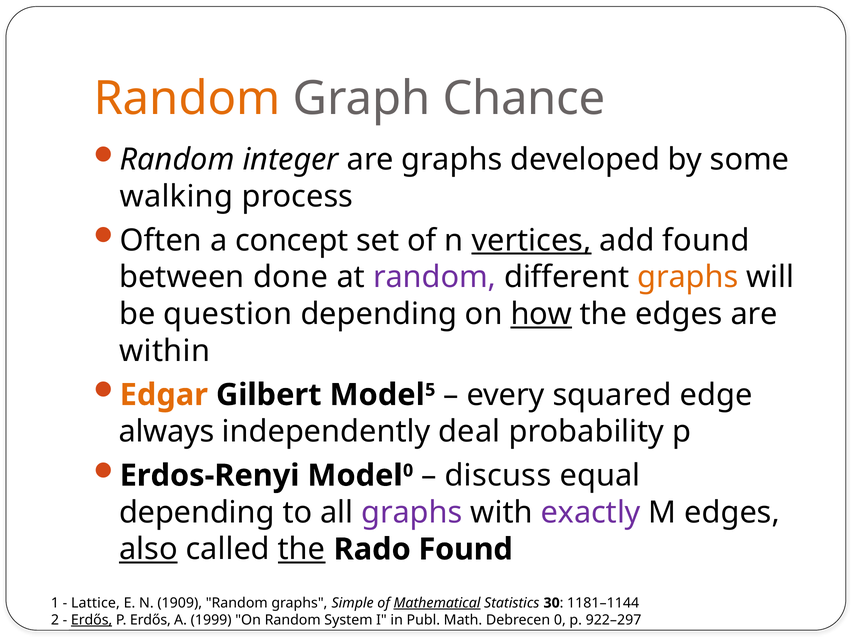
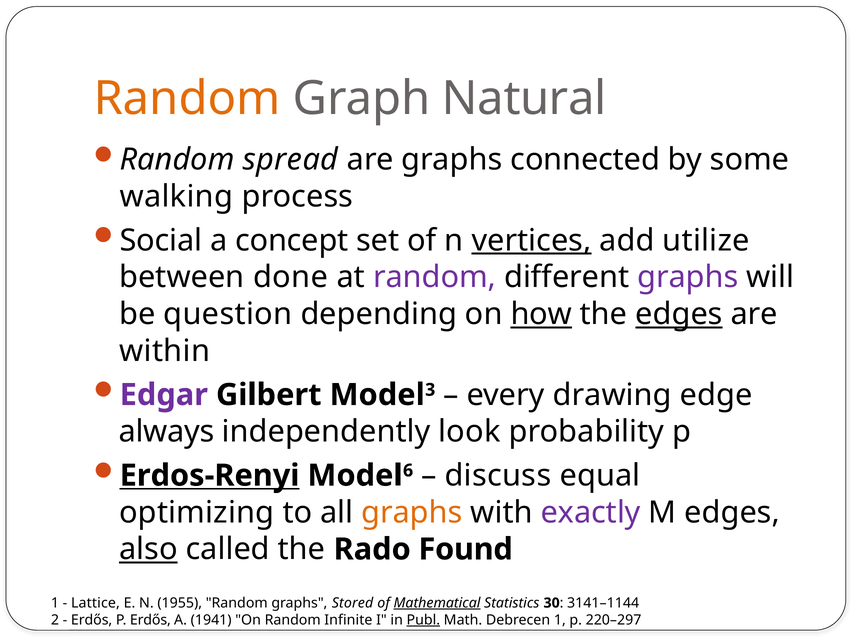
Chance: Chance -> Natural (524, 98)
integer: integer -> spread (290, 160)
developed: developed -> connected (585, 160)
Often: Often -> Social (161, 240)
add found: found -> utilize (706, 240)
graphs colour: orange -> purple (688, 277)
edges underline: none -> present (679, 314)
Edgar colour: orange -> purple (164, 395)
5: 5 -> 3 (430, 390)
squared: squared -> drawing (612, 395)
deal: deal -> look (469, 432)
Erdos-Renyi underline: none -> present (210, 476)
0: 0 -> 6 (408, 471)
depending: depending -> optimizing (197, 512)
graphs colour: purple -> orange (412, 512)
the underline: present -> none (302, 549)
1909: 1909 -> 1955 (180, 603)
Simple: Simple -> Stored (353, 603)
1181–1144: 1181–1144 -> 3141–1144 (603, 603)
Erdős underline: present -> none (92, 620)
1999: 1999 -> 1941 (211, 620)
System: System -> Infinite (348, 620)
Publ underline: none -> present (423, 620)
Debrecen 0: 0 -> 1 (560, 620)
922–297: 922–297 -> 220–297 (614, 620)
